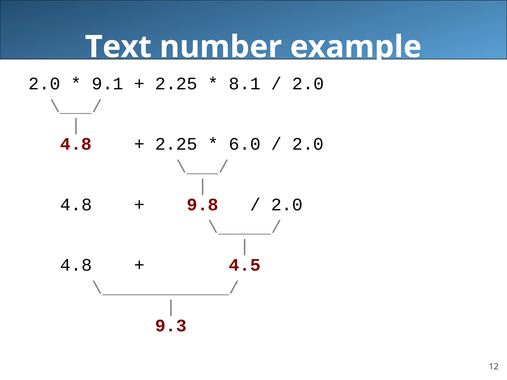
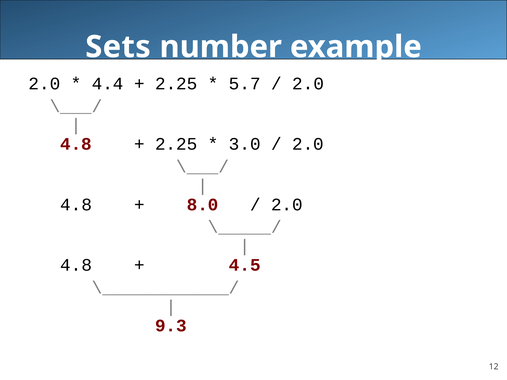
Text: Text -> Sets (118, 47)
9.1: 9.1 -> 4.4 (108, 84)
8.1: 8.1 -> 5.7 (245, 84)
6.0: 6.0 -> 3.0 (245, 144)
9.8: 9.8 -> 8.0 (203, 205)
